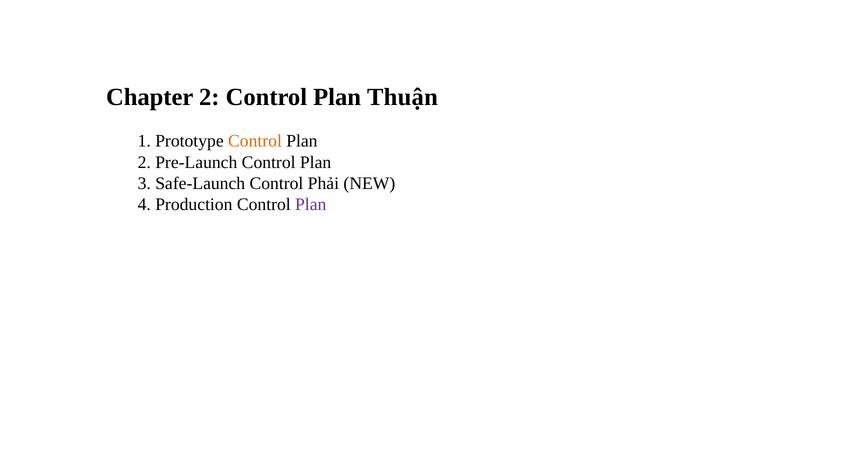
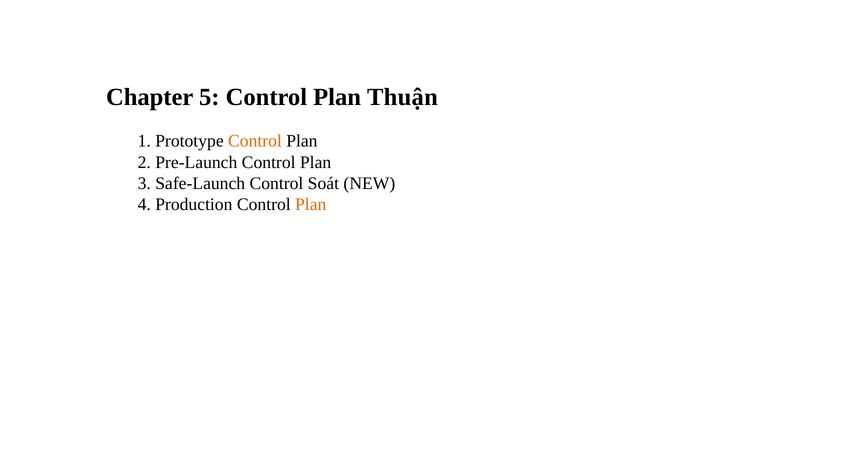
Chapter 2: 2 -> 5 (209, 97)
Phải: Phải -> Soát (323, 183)
Plan colour: purple -> orange (311, 204)
